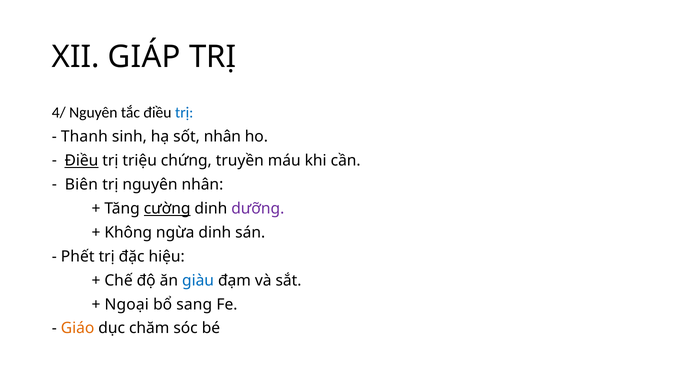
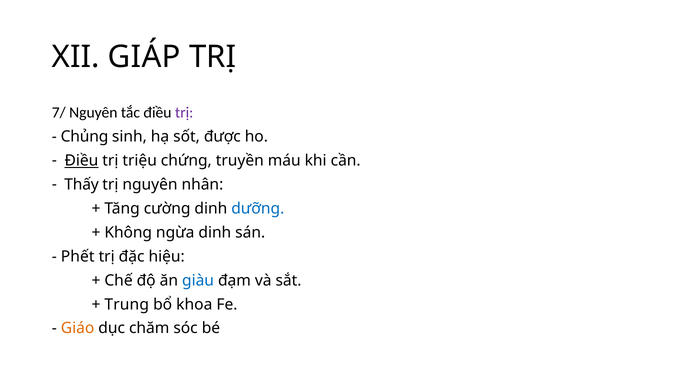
4/: 4/ -> 7/ (59, 113)
trị colour: blue -> purple (184, 113)
Thanh: Thanh -> Chủng (85, 137)
sốt nhân: nhân -> được (222, 137)
Biên: Biên -> Thấy (82, 184)
cường underline: present -> none (167, 208)
dưỡng colour: purple -> blue (258, 208)
Ngoại: Ngoại -> Trung (127, 304)
sang: sang -> khoa (194, 304)
